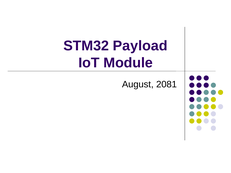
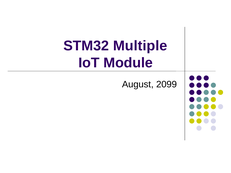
Payload: Payload -> Multiple (140, 46)
2081: 2081 -> 2099 (167, 84)
